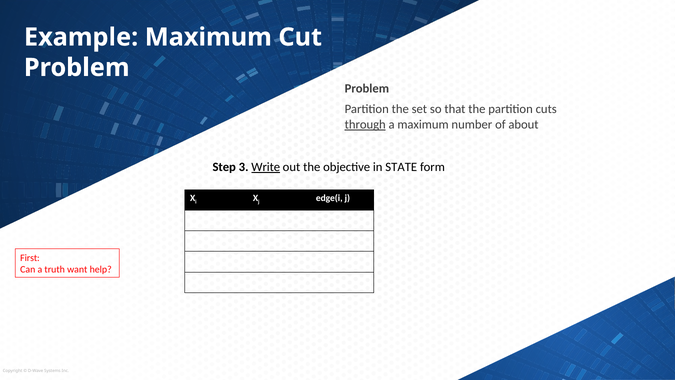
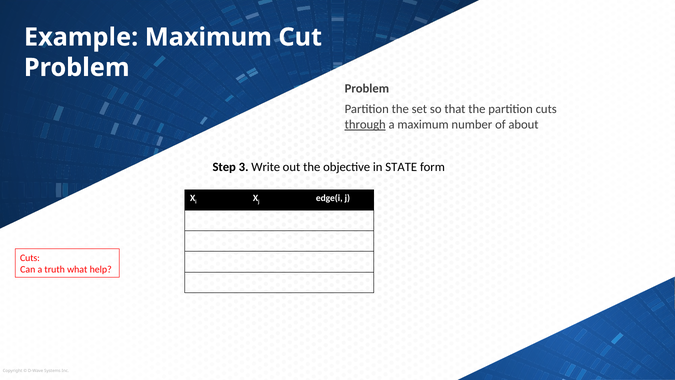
Write underline: present -> none (266, 167)
First: First -> Cuts (30, 258)
want: want -> what (77, 269)
